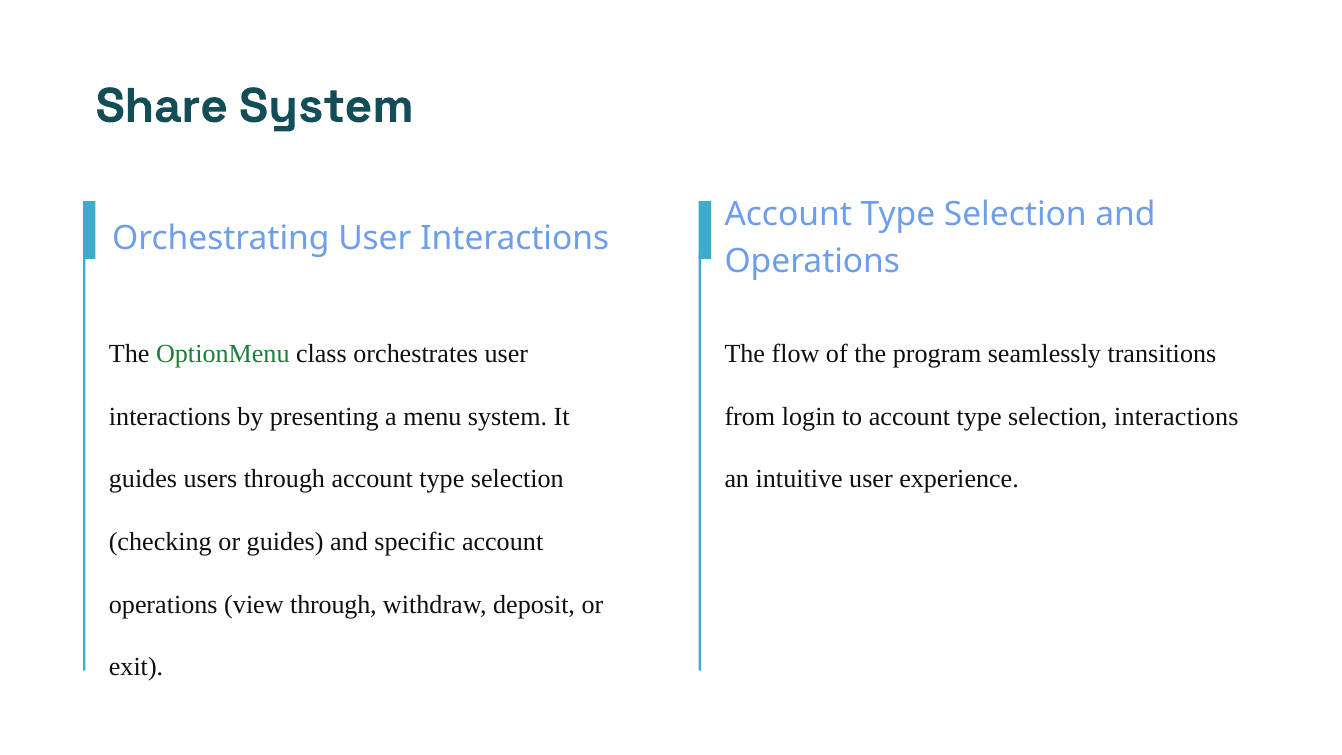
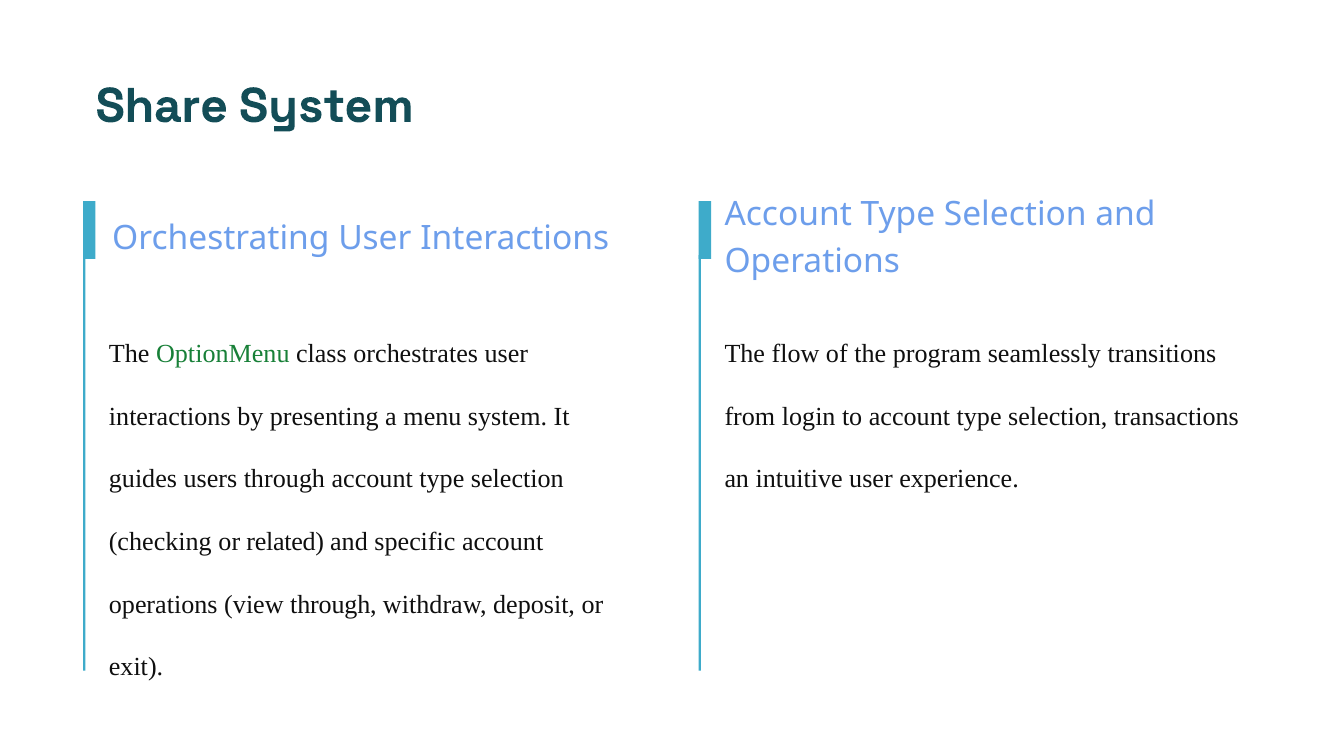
selection interactions: interactions -> transactions (1176, 417)
or guides: guides -> related (285, 542)
